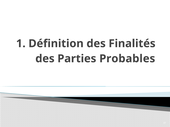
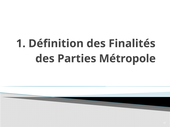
Probables: Probables -> Métropole (127, 59)
